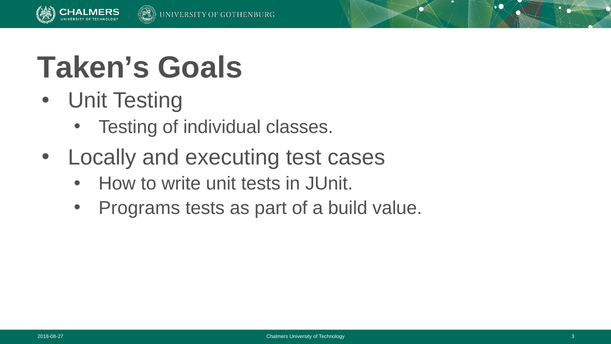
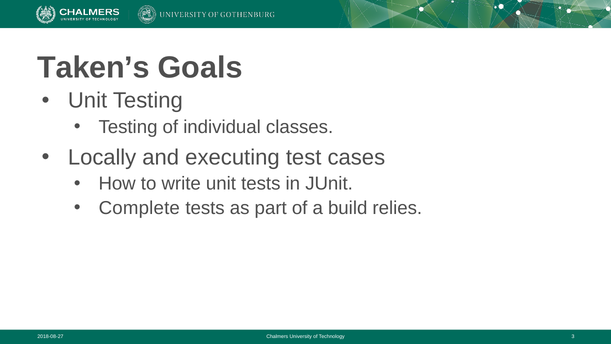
Programs: Programs -> Complete (139, 208)
value: value -> relies (397, 208)
